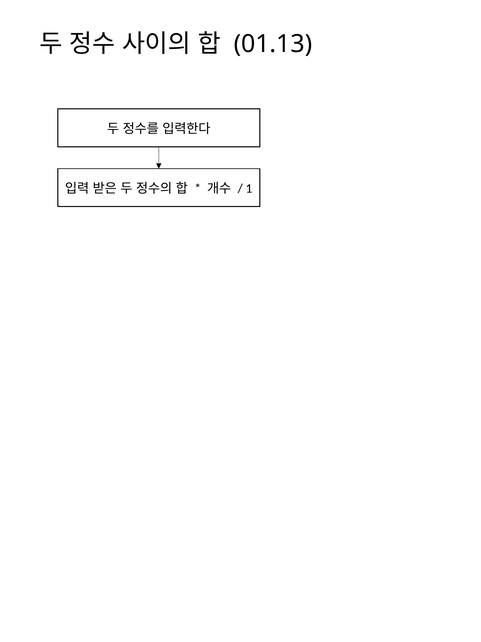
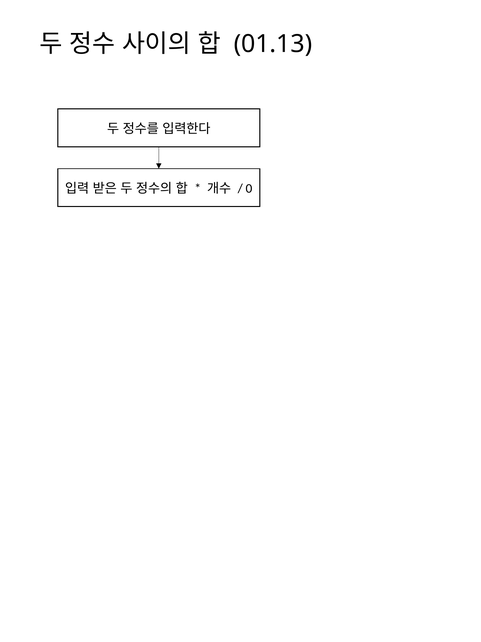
1: 1 -> 0 (249, 188)
